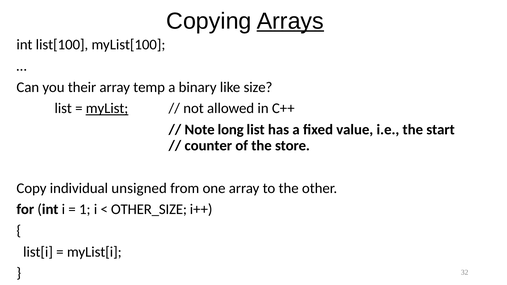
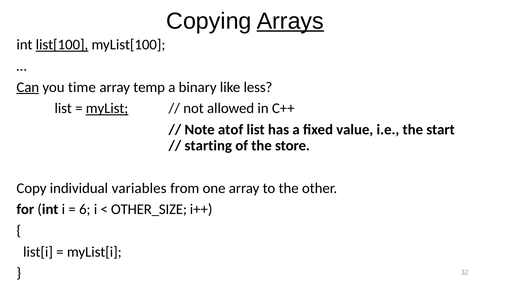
list[100 underline: none -> present (62, 45)
Can underline: none -> present (28, 87)
their: their -> time (82, 87)
size: size -> less (258, 87)
long: long -> atof (231, 130)
counter: counter -> starting (208, 146)
unsigned: unsigned -> variables (139, 188)
1: 1 -> 6 (85, 210)
